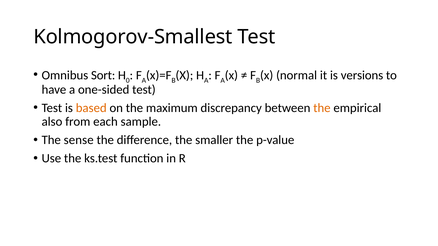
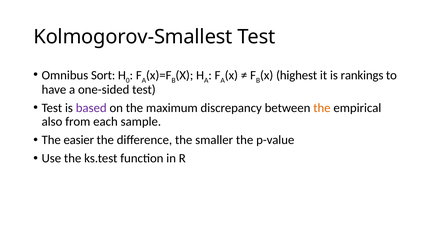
normal: normal -> highest (297, 76)
versions: versions -> rankings (362, 76)
based colour: orange -> purple (91, 108)
sense: sense -> easier (79, 140)
